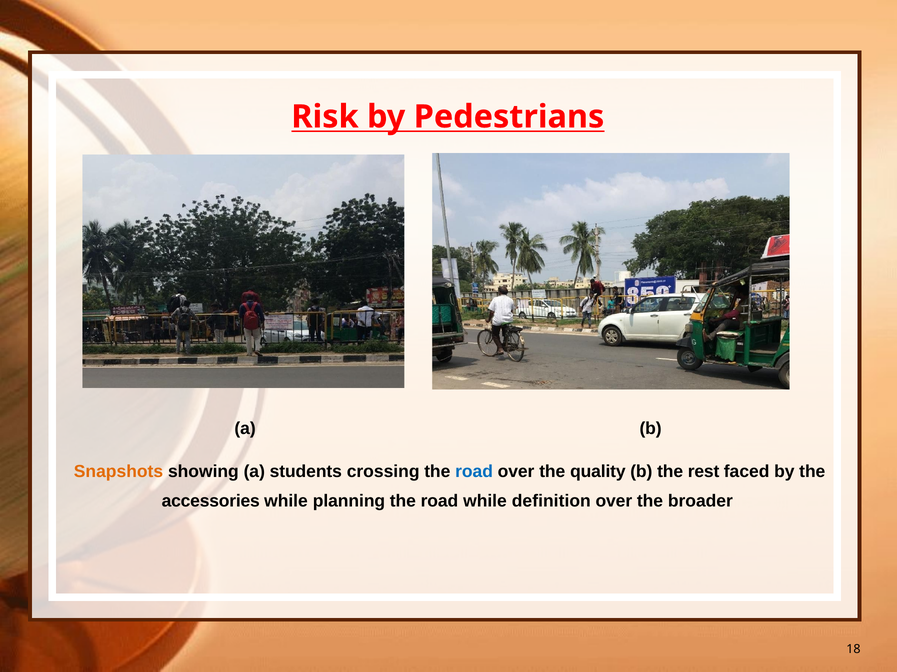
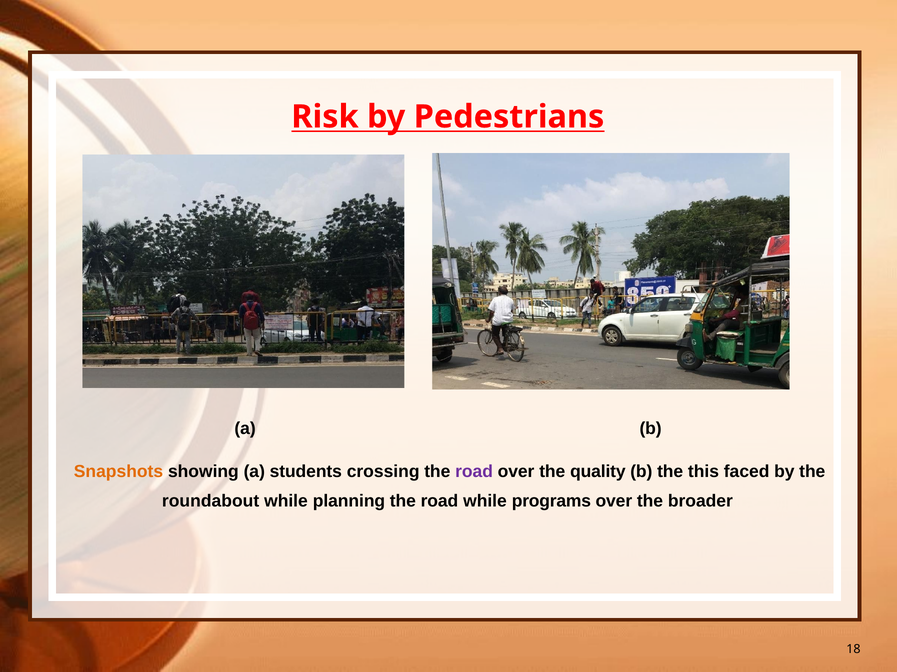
road colour: blue -> purple (474, 472)
rest: rest -> this (703, 472)
accessories: accessories -> roundabout (211, 501)
definition: definition -> programs (551, 501)
